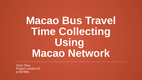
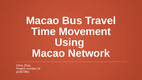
Collecting: Collecting -> Movement (85, 31)
